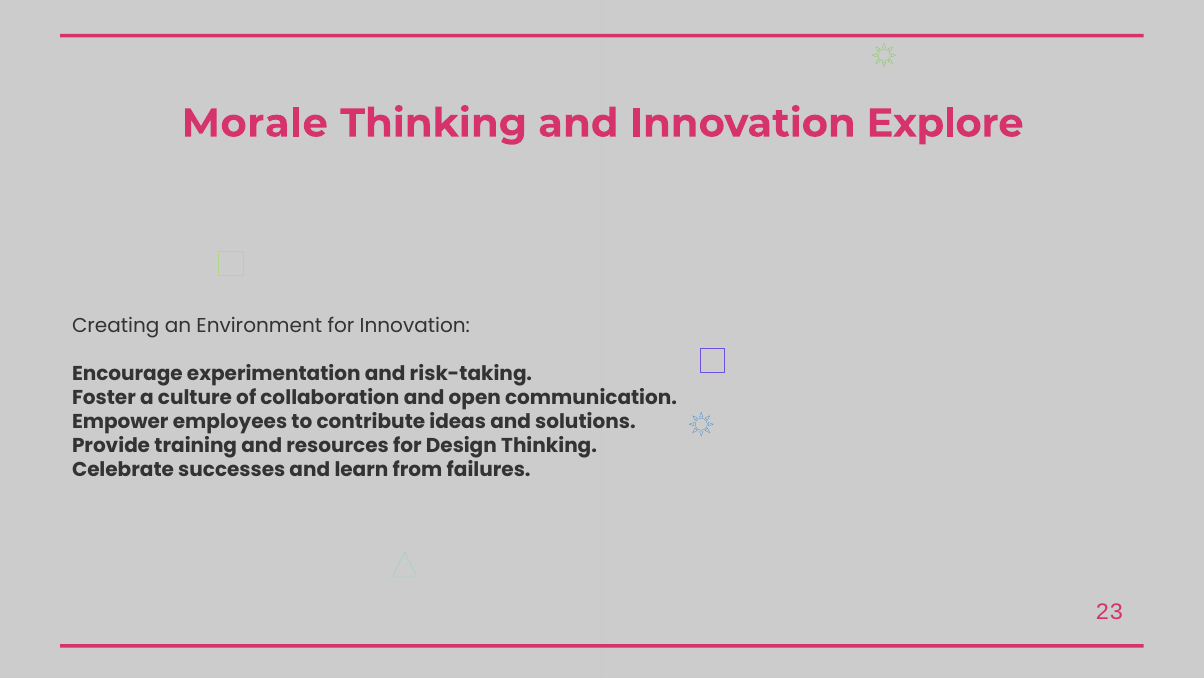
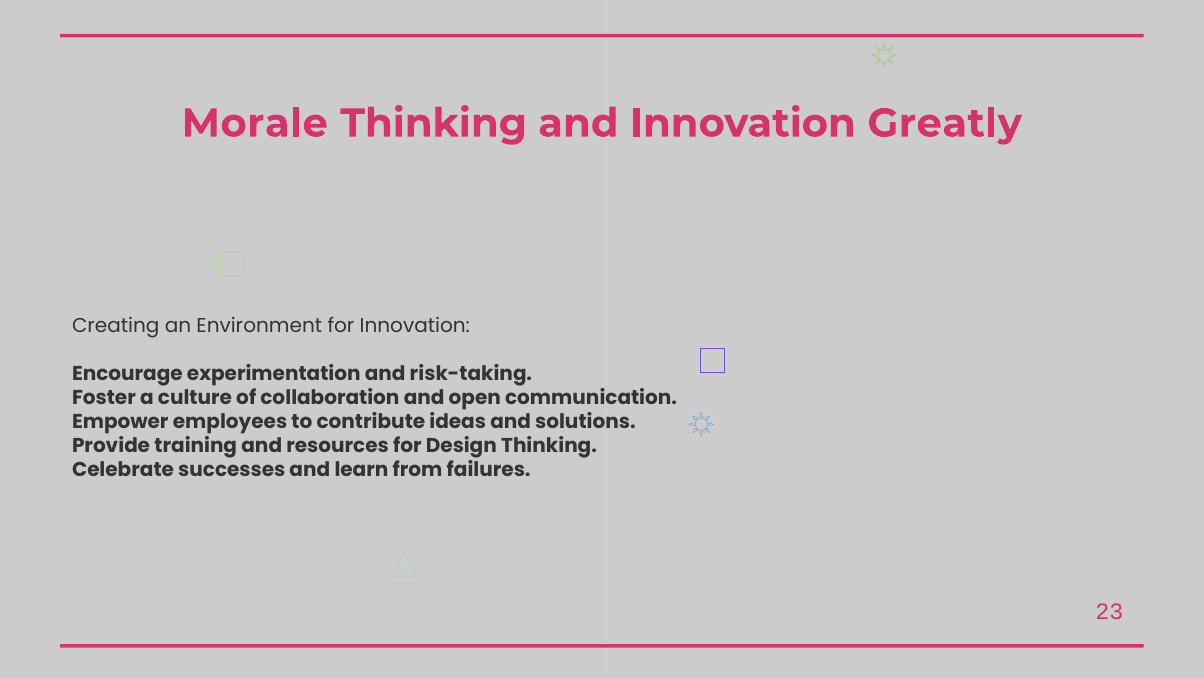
Explore: Explore -> Greatly (945, 123)
